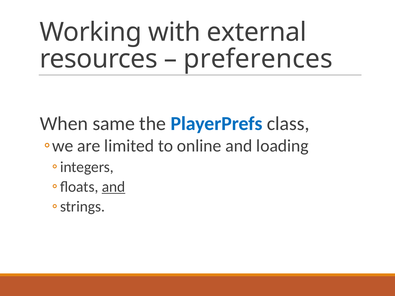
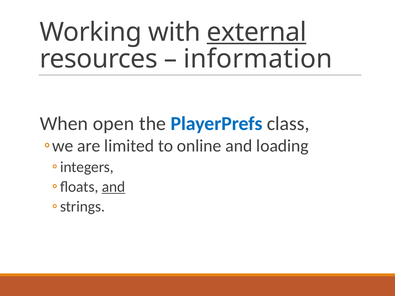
external underline: none -> present (257, 32)
preferences: preferences -> information (258, 59)
same: same -> open (114, 124)
